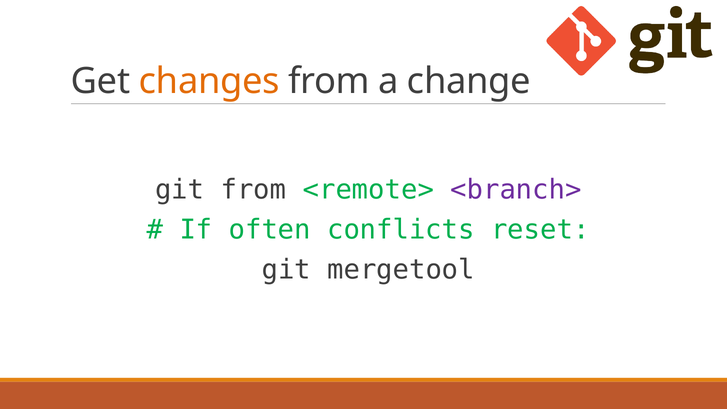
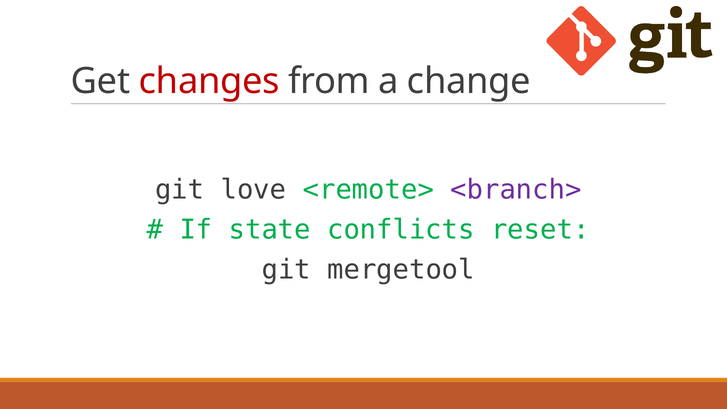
changes colour: orange -> red (209, 81)
git from: from -> love (253, 190)
often: often -> state (270, 230)
